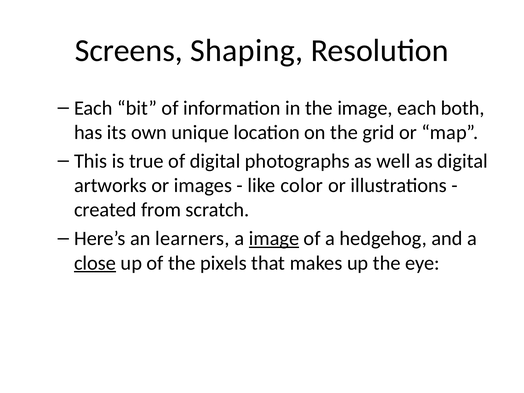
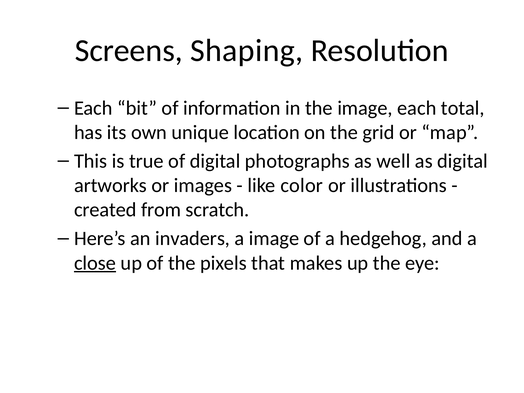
both: both -> total (463, 108)
learners: learners -> invaders (193, 238)
image underline: present -> none (274, 238)
